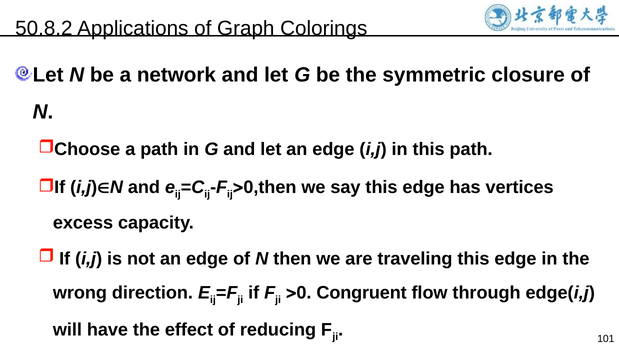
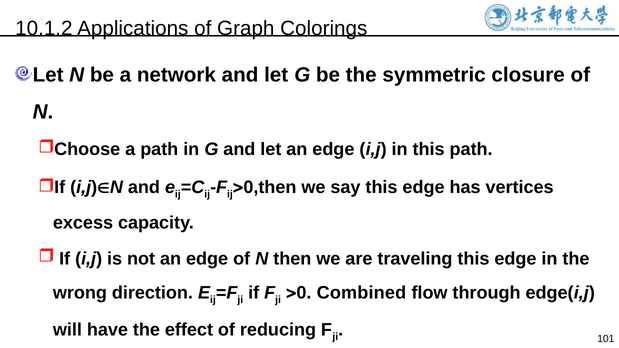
50.8.2: 50.8.2 -> 10.1.2 (44, 28)
Congruent: Congruent -> Combined (361, 293)
